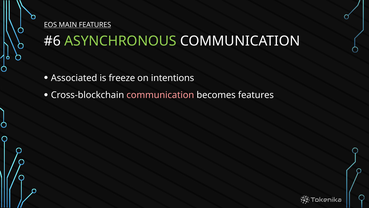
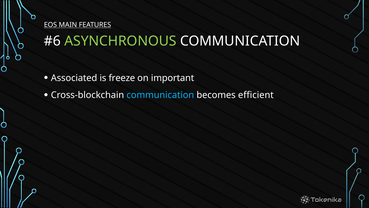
intentions: intentions -> important (173, 78)
communication colour: pink -> light blue (160, 95)
becomes features: features -> efficient (256, 95)
